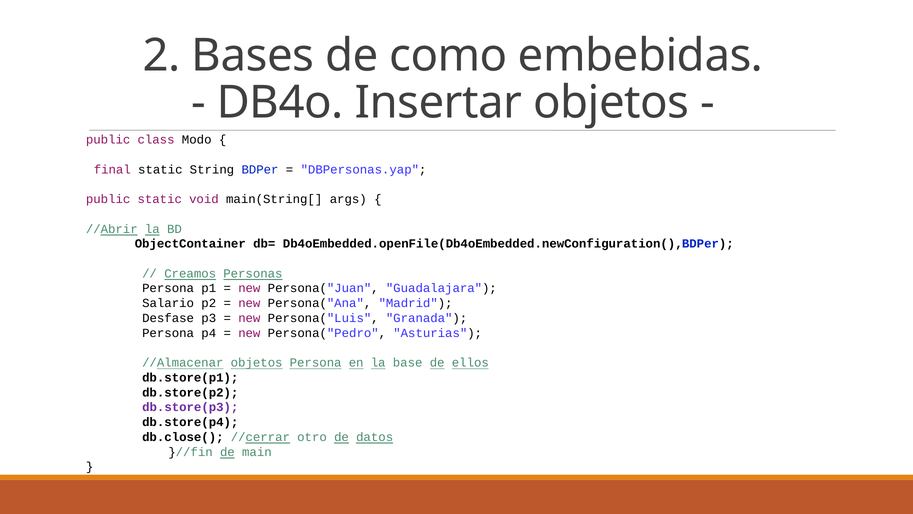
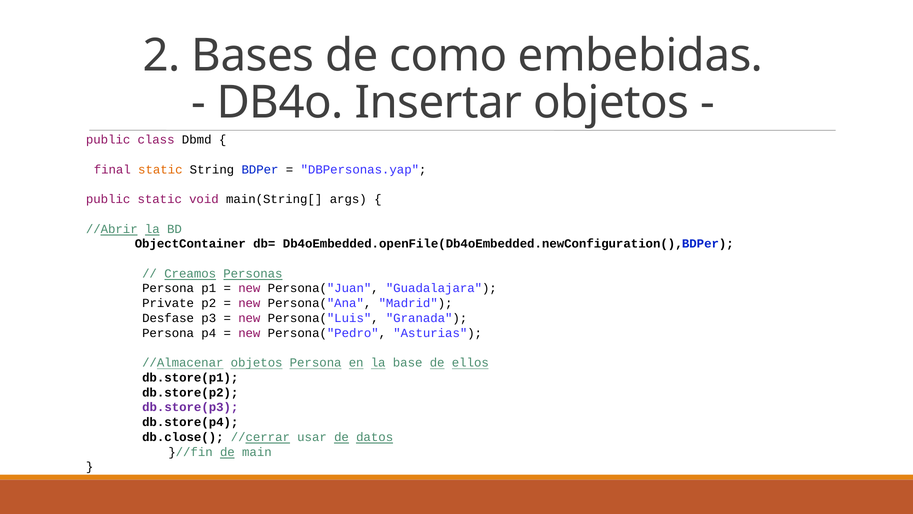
Modo: Modo -> Dbmd (197, 140)
static colour: black -> orange (160, 169)
Salario: Salario -> Private (168, 303)
otro: otro -> usar (312, 437)
